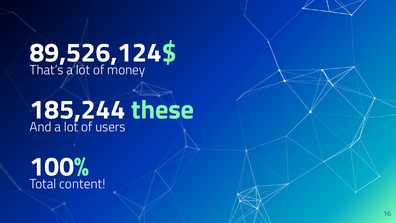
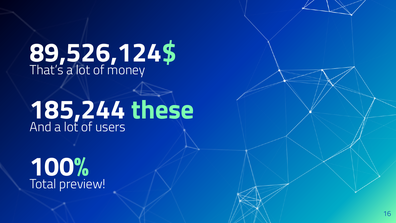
content: content -> preview (82, 184)
